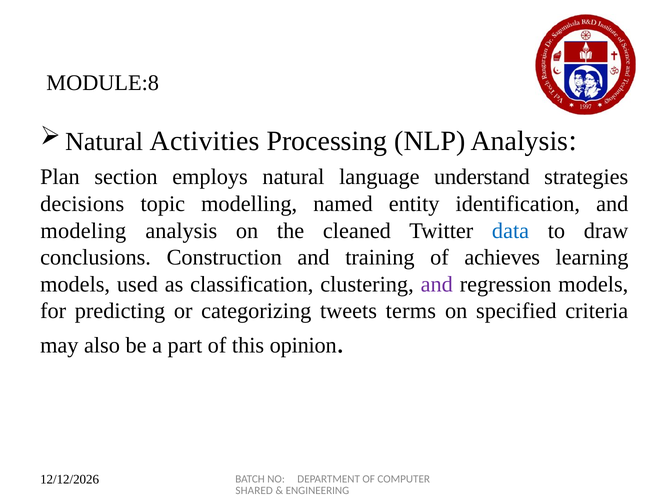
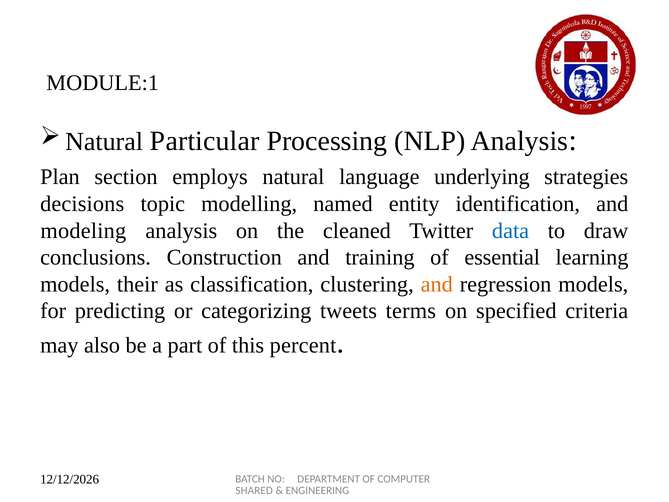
MODULE:8: MODULE:8 -> MODULE:1 (103, 83)
Activities: Activities -> Particular (205, 141)
understand: understand -> underlying (482, 177)
achieves: achieves -> essential (502, 257)
used: used -> their (137, 284)
and colour: purple -> orange (437, 284)
opinion: opinion -> percent (303, 345)
